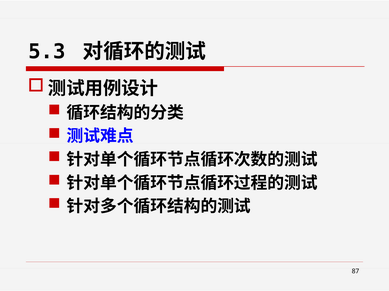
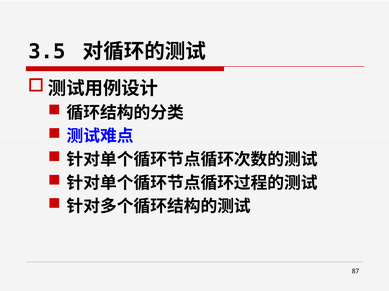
5.3: 5.3 -> 3.5 (47, 52)
